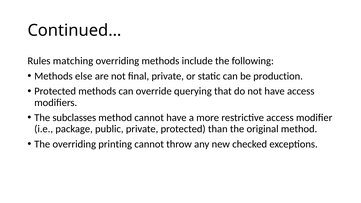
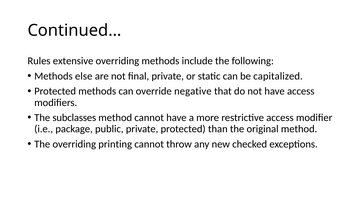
matching: matching -> extensive (73, 61)
production: production -> capitalized (278, 76)
querying: querying -> negative (193, 91)
